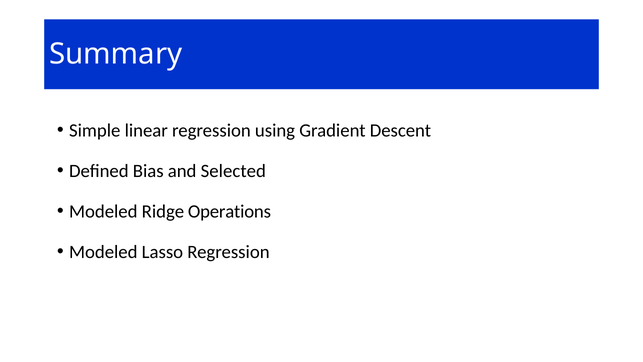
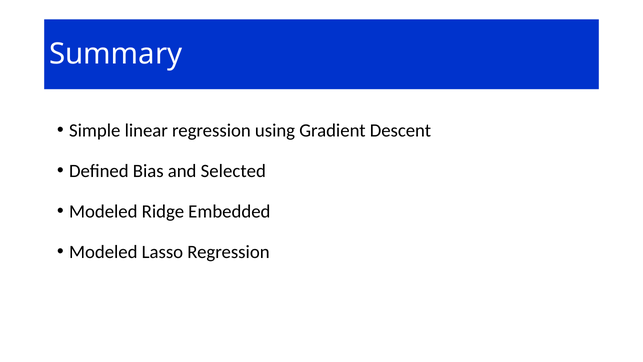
Operations: Operations -> Embedded (229, 211)
